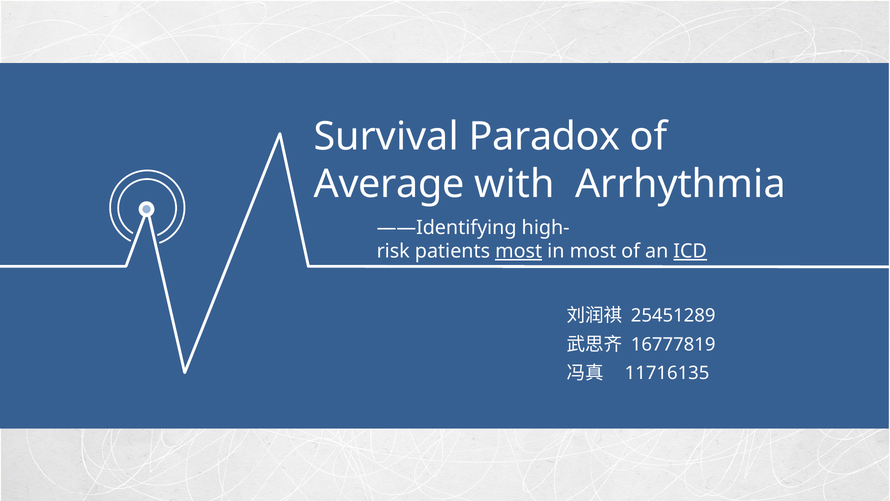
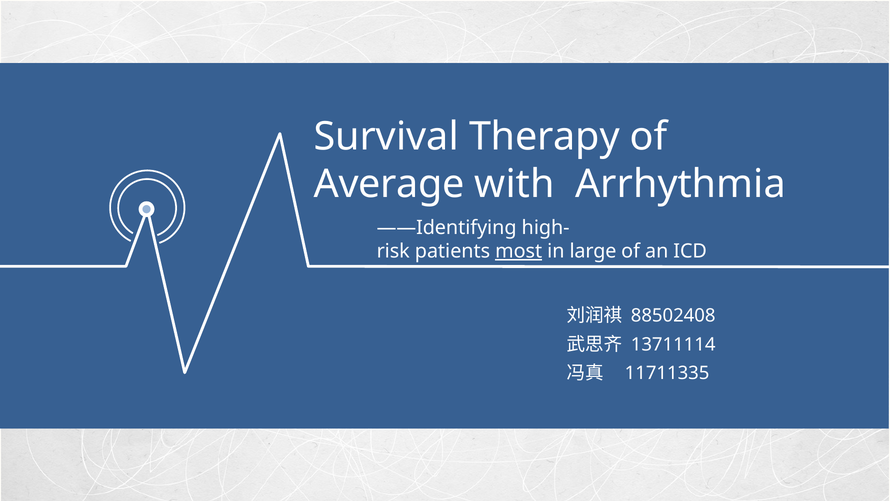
Paradox: Paradox -> Therapy (544, 137)
in most: most -> large (593, 251)
ICD underline: present -> none (690, 251)
25451289: 25451289 -> 88502408 (673, 316)
16777819: 16777819 -> 13711114 (673, 344)
11716135: 11716135 -> 11711335 (667, 373)
